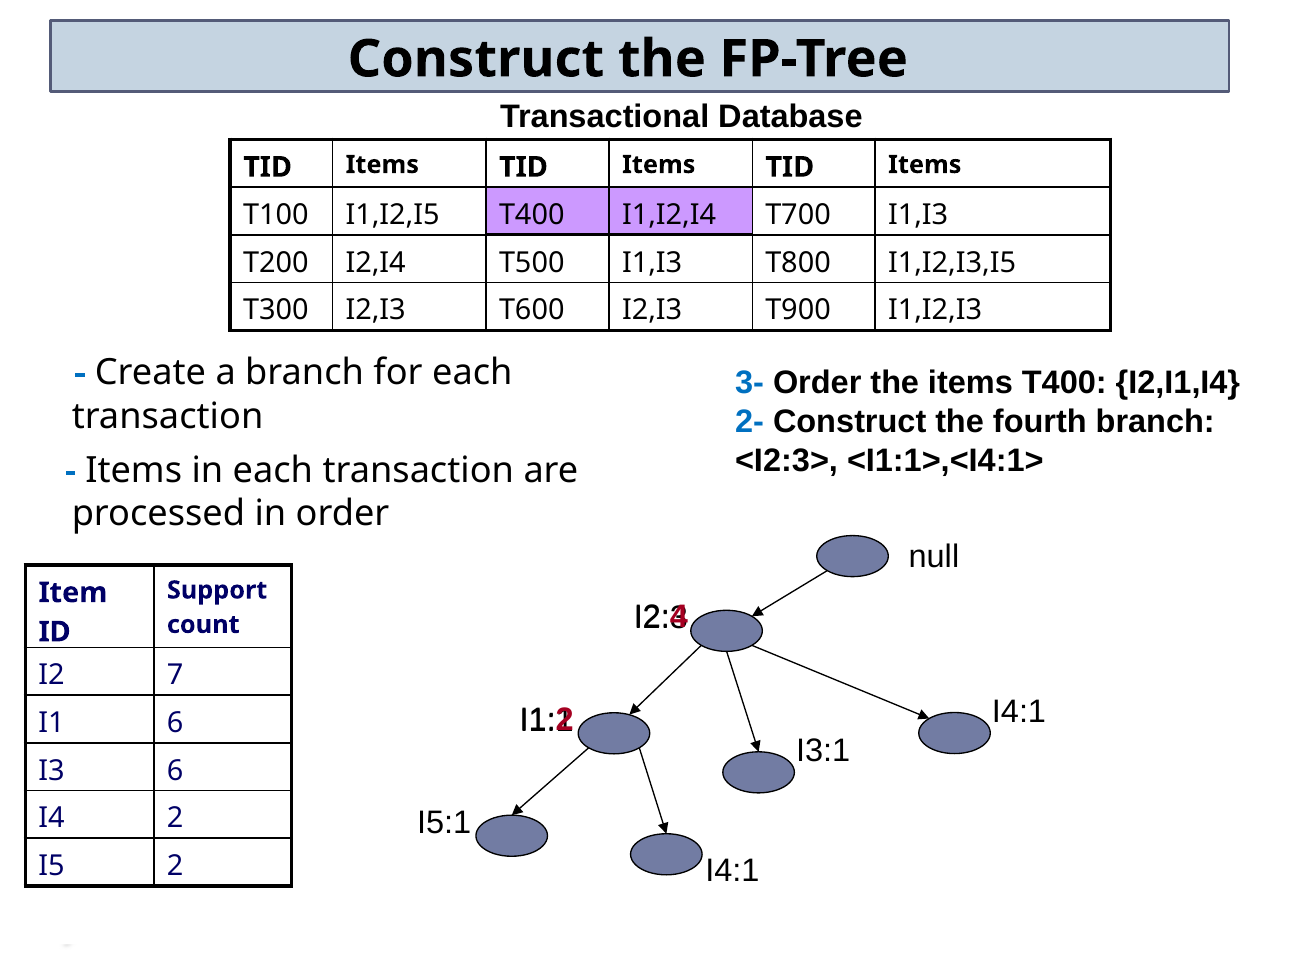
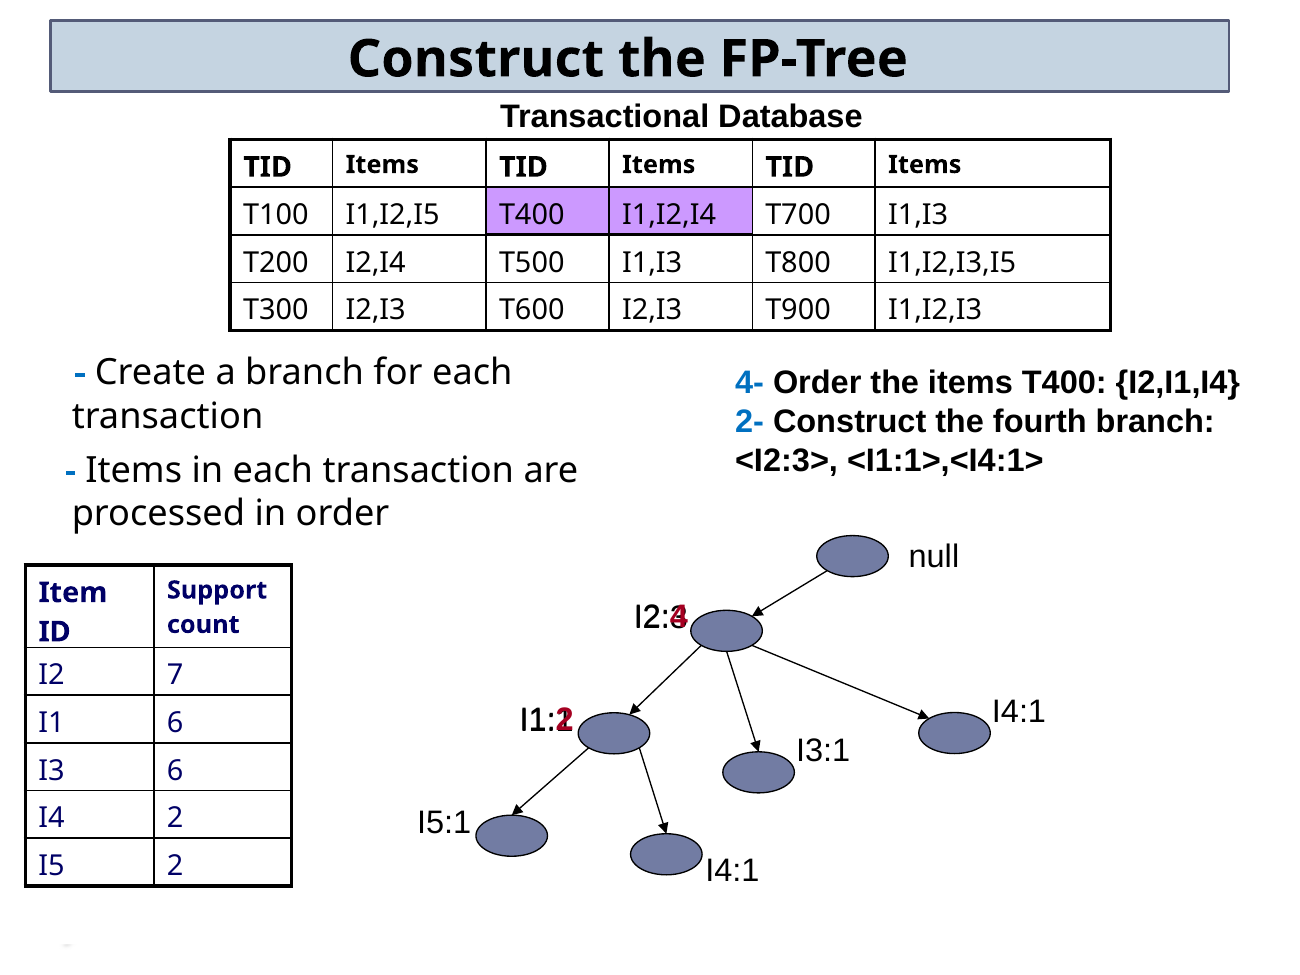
3-: 3- -> 4- (750, 382)
